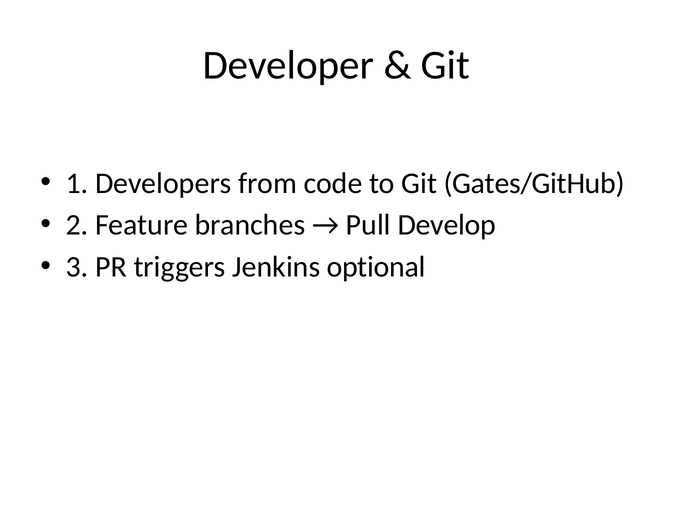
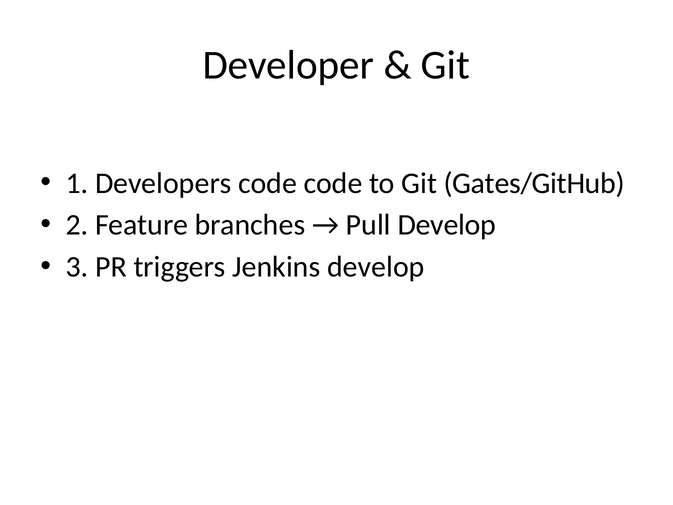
Developers from: from -> code (267, 183)
Jenkins optional: optional -> develop (376, 267)
